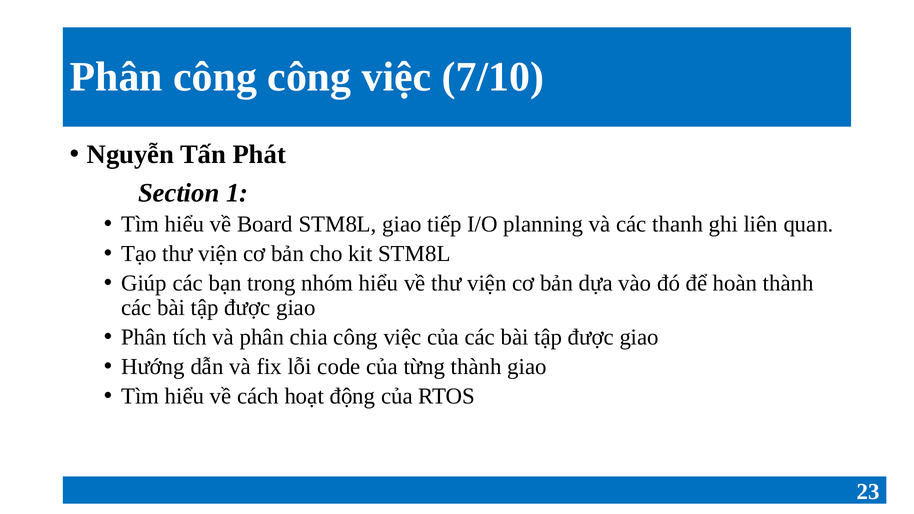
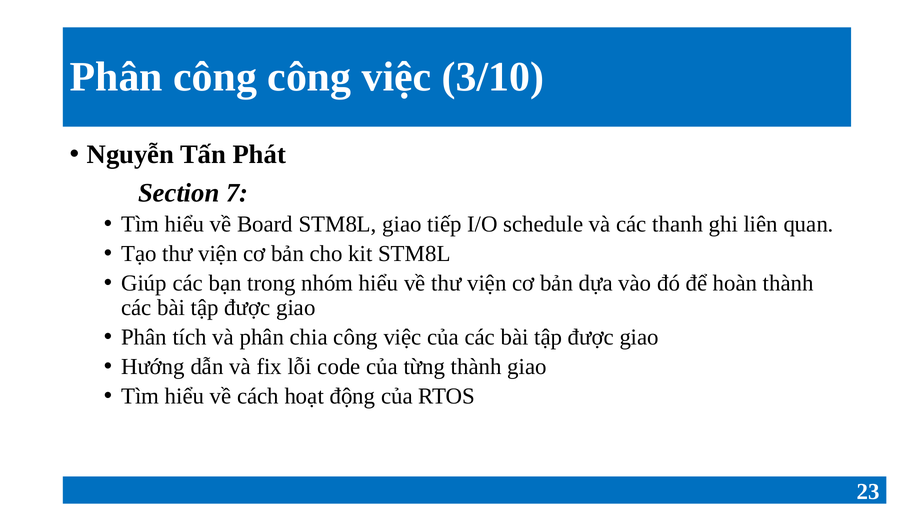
7/10: 7/10 -> 3/10 (493, 77)
1: 1 -> 7 (237, 193)
planning: planning -> schedule (543, 224)
